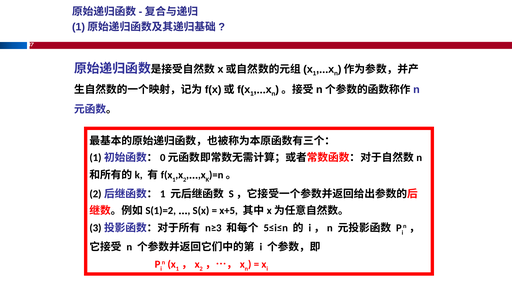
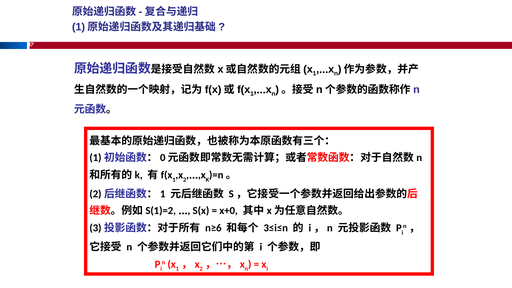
x+5: x+5 -> x+0 (229, 211)
n≥3: n≥3 -> n≥6 (213, 228)
5≤i≤n: 5≤i≤n -> 3≤i≤n (276, 228)
